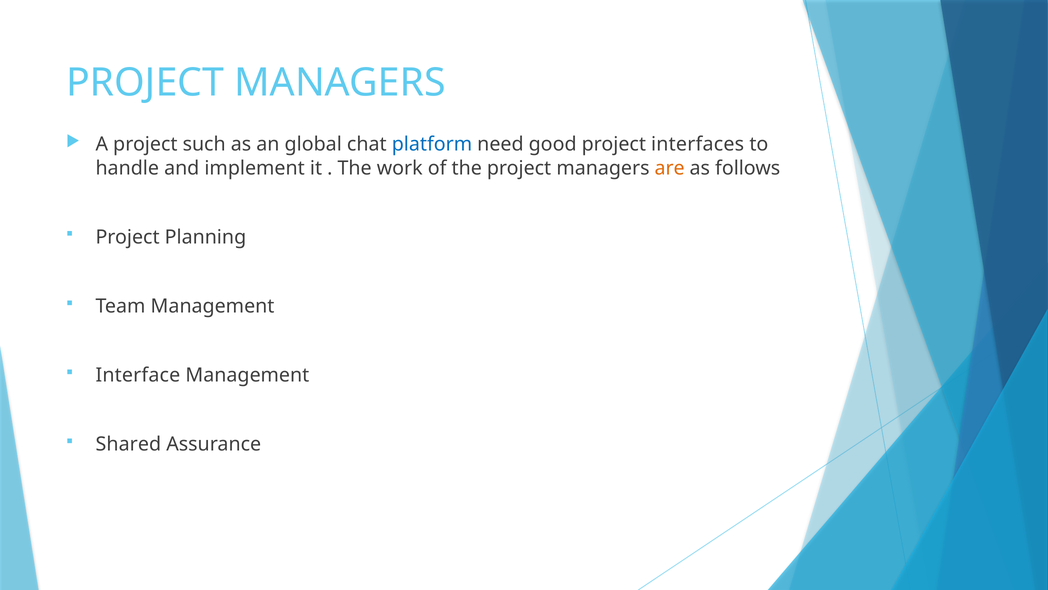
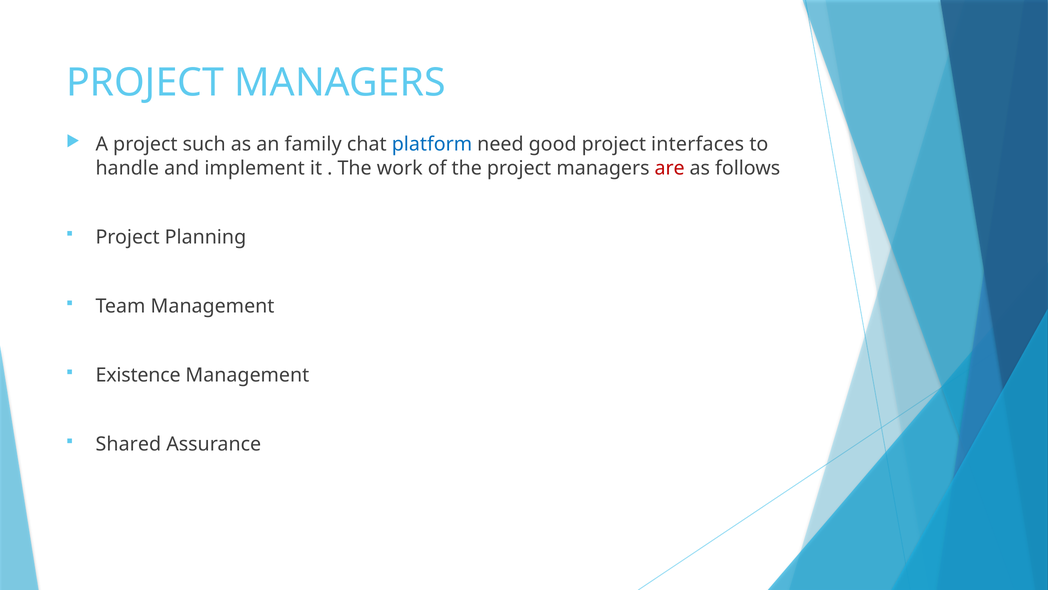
global: global -> family (313, 144)
are colour: orange -> red (670, 168)
Interface: Interface -> Existence (138, 375)
